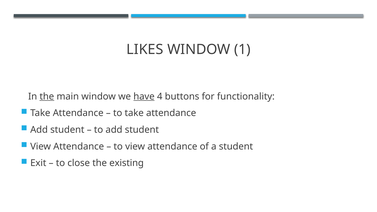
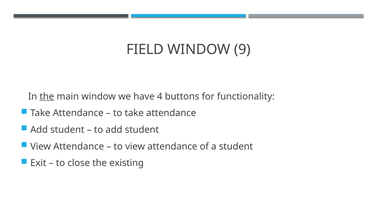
LIKES: LIKES -> FIELD (145, 50)
1: 1 -> 9 (242, 50)
have underline: present -> none (144, 96)
